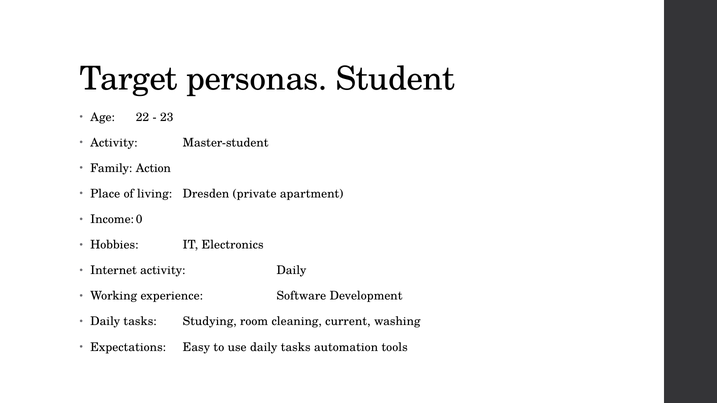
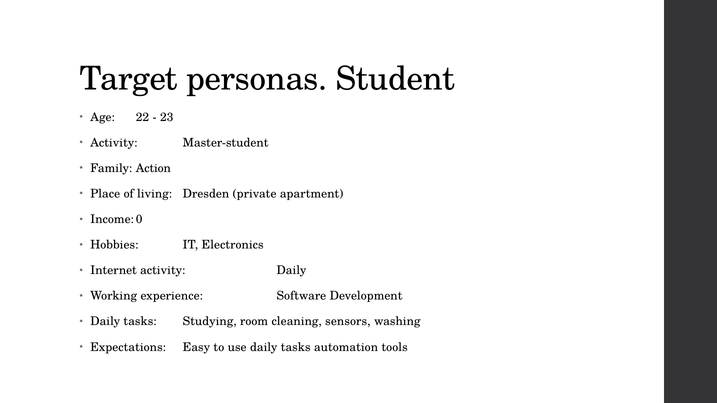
current: current -> sensors (348, 322)
